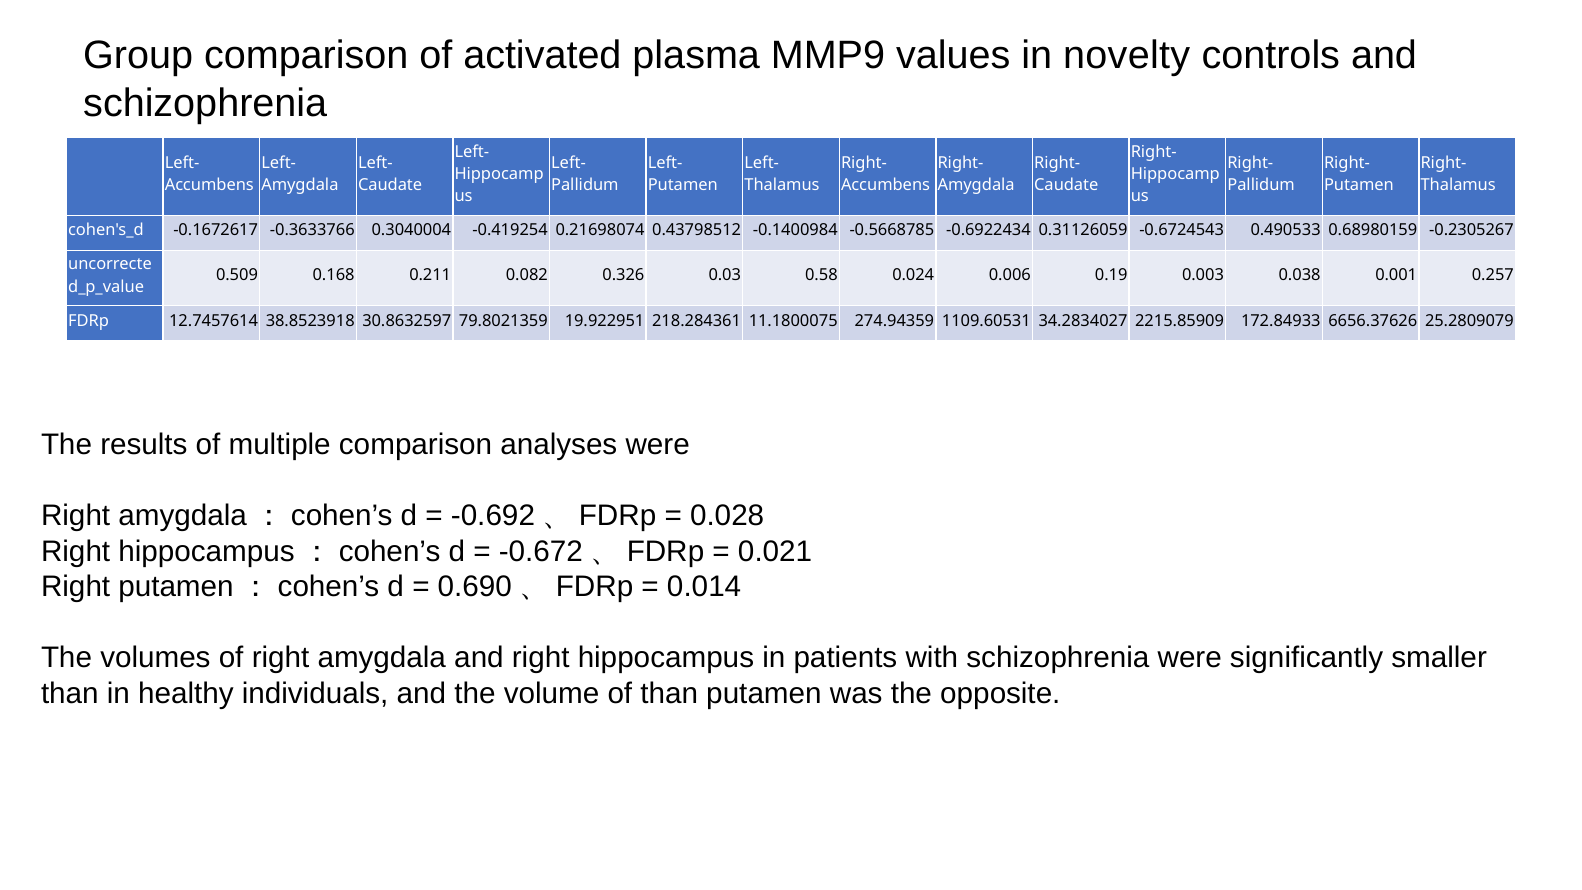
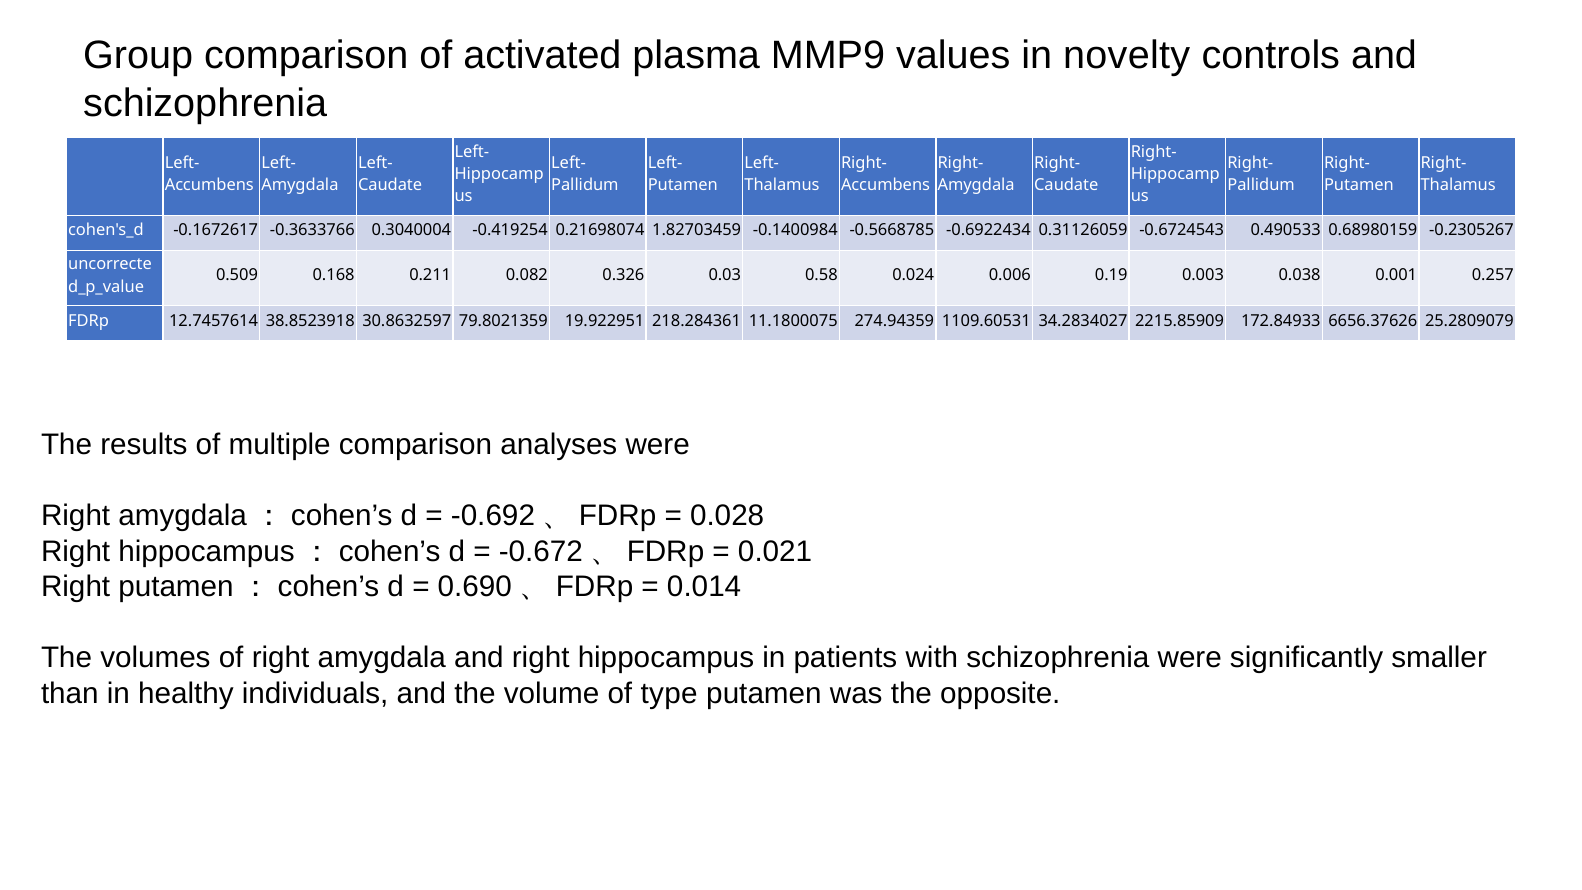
0.43798512: 0.43798512 -> 1.82703459 (697, 230)
of than: than -> type (669, 694)
